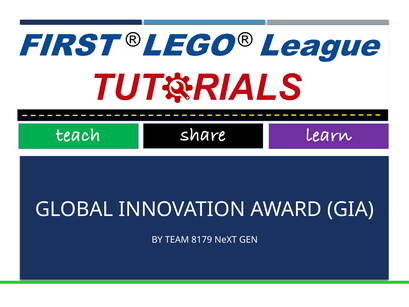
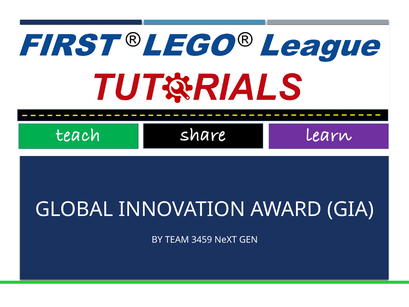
8179: 8179 -> 3459 (202, 240)
